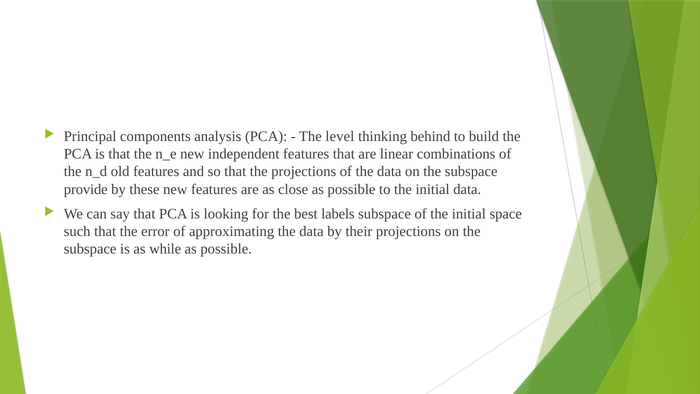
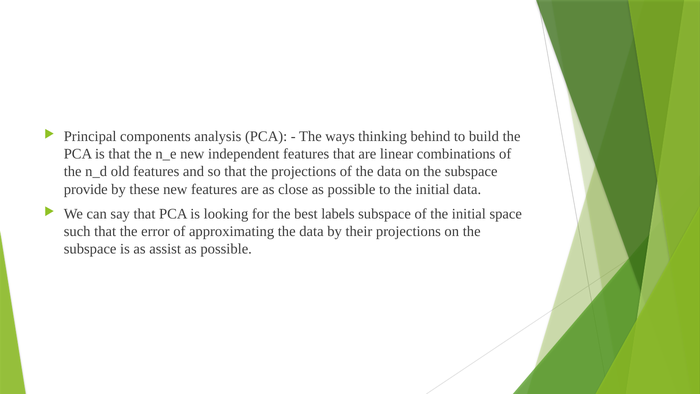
level: level -> ways (340, 136)
while: while -> assist (165, 249)
